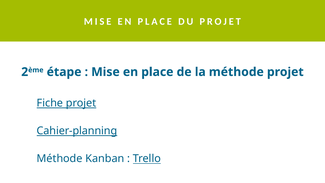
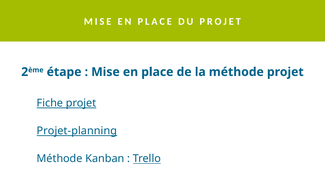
Cahier-planning: Cahier-planning -> Projet-planning (77, 131)
